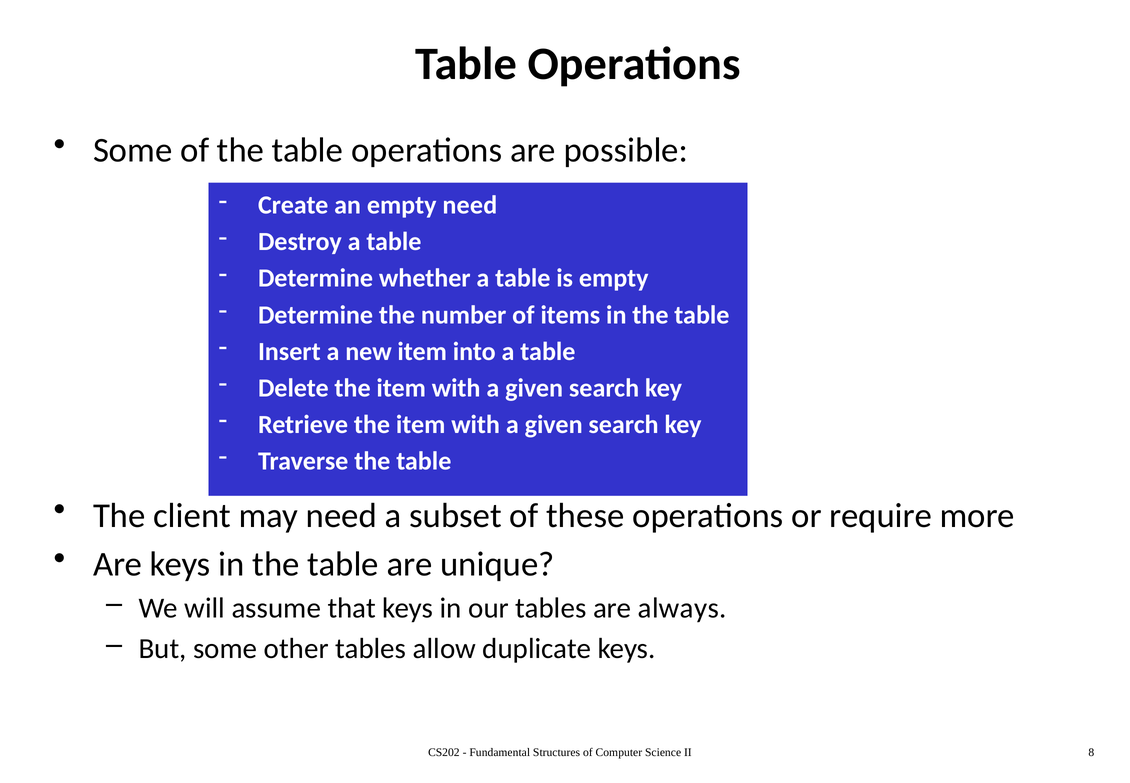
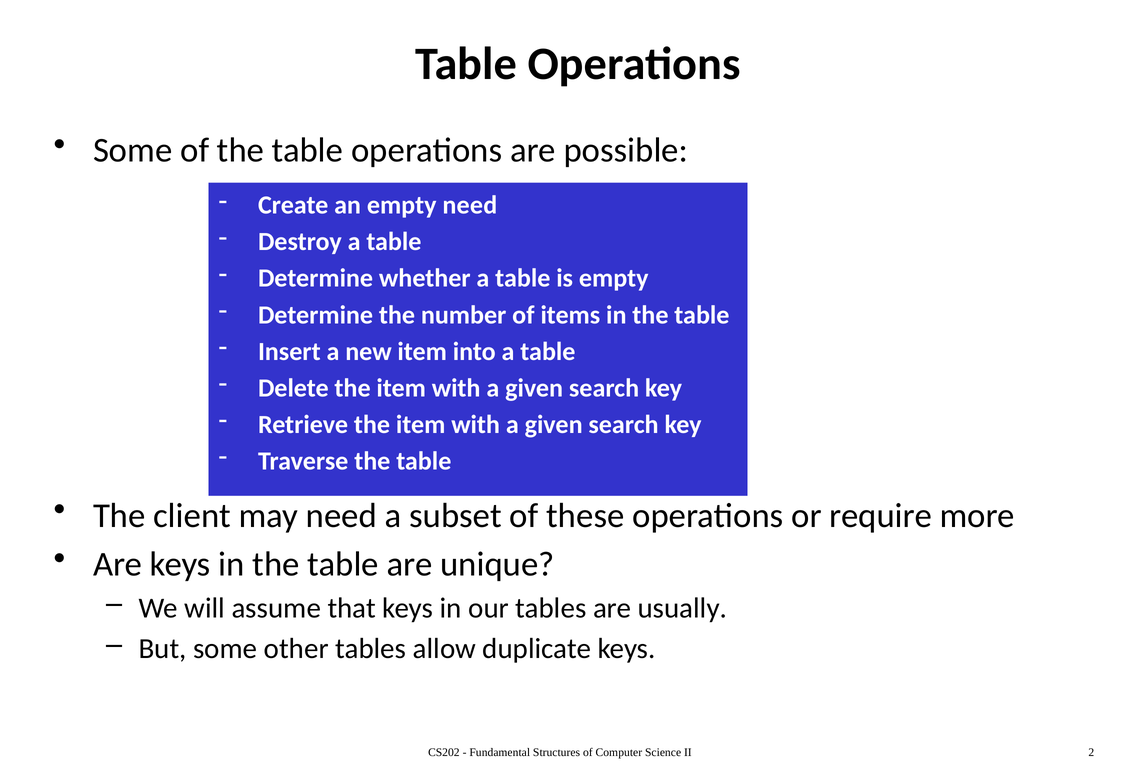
always: always -> usually (682, 607)
8: 8 -> 2 (1091, 752)
